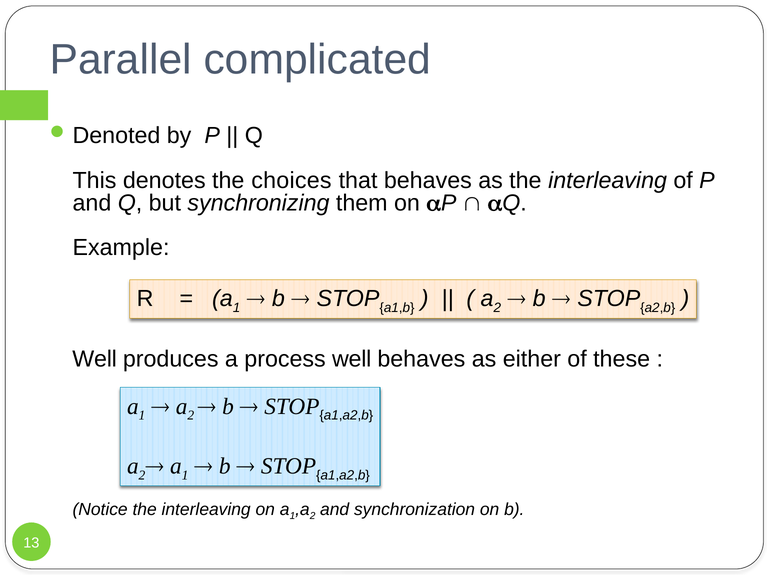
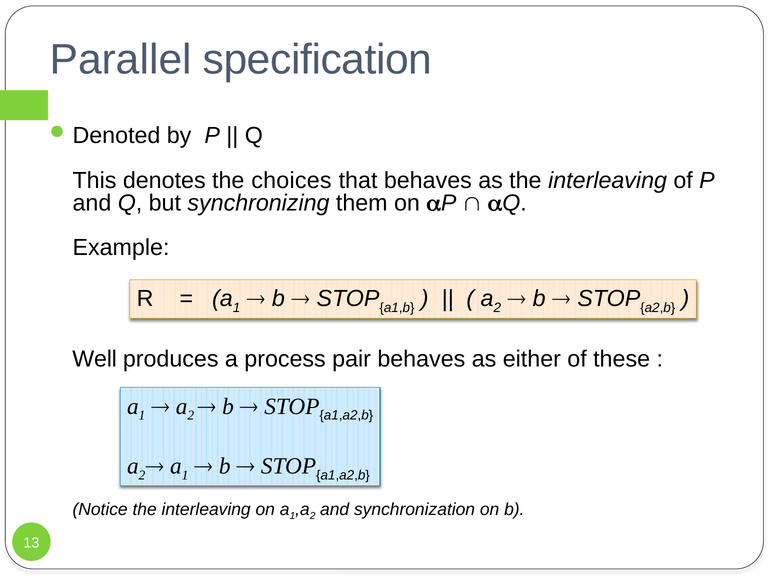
complicated: complicated -> specification (317, 60)
process well: well -> pair (352, 359)
